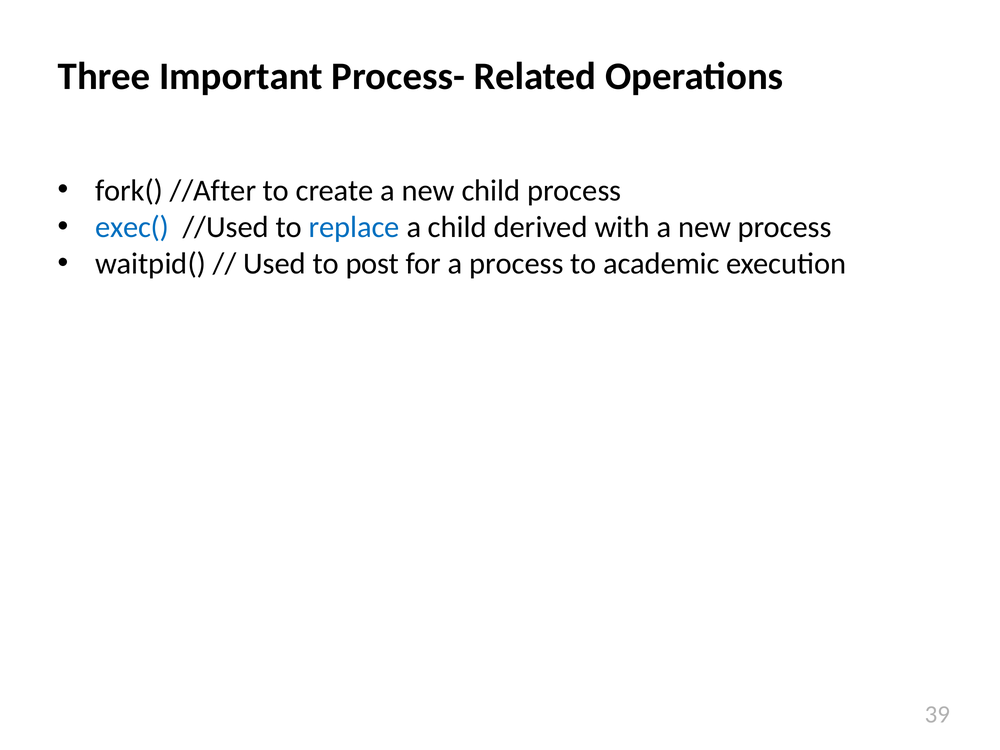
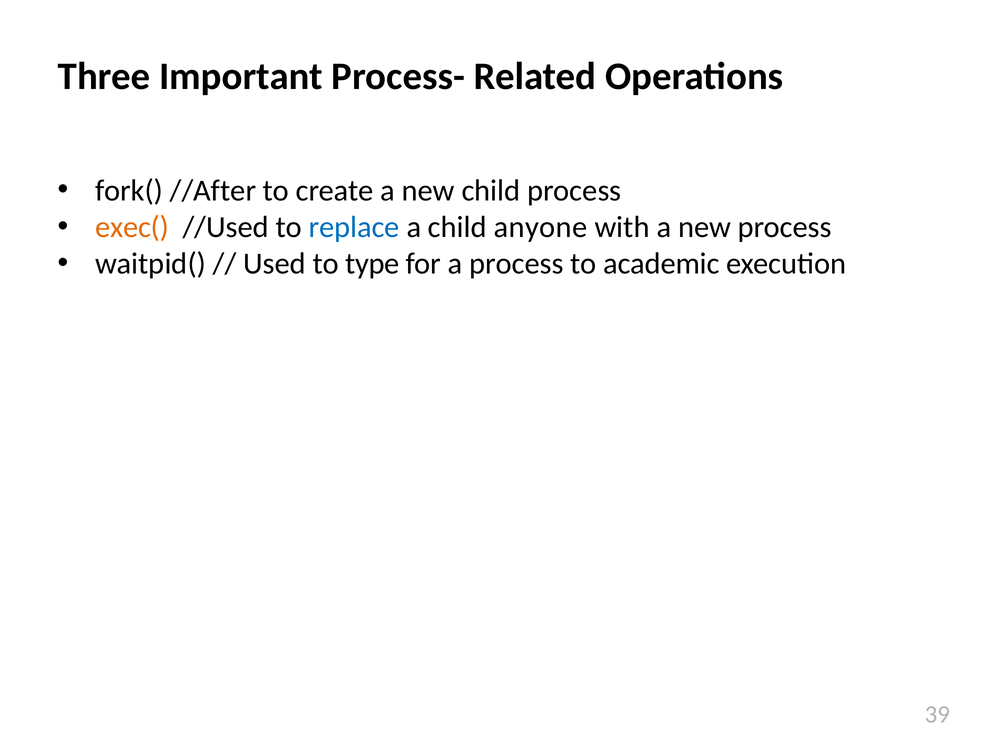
exec( colour: blue -> orange (132, 227)
derived: derived -> anyone (541, 227)
post: post -> type (372, 264)
